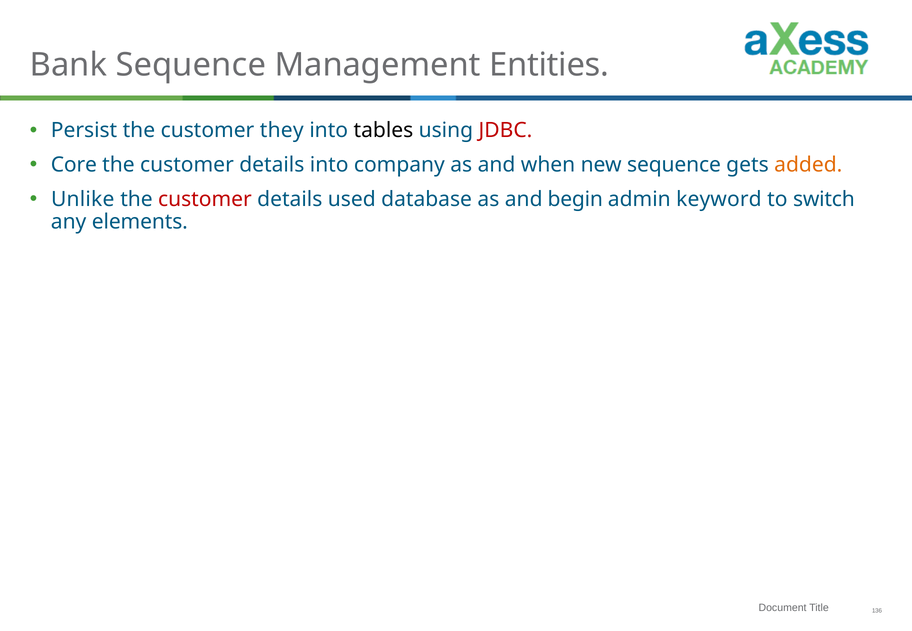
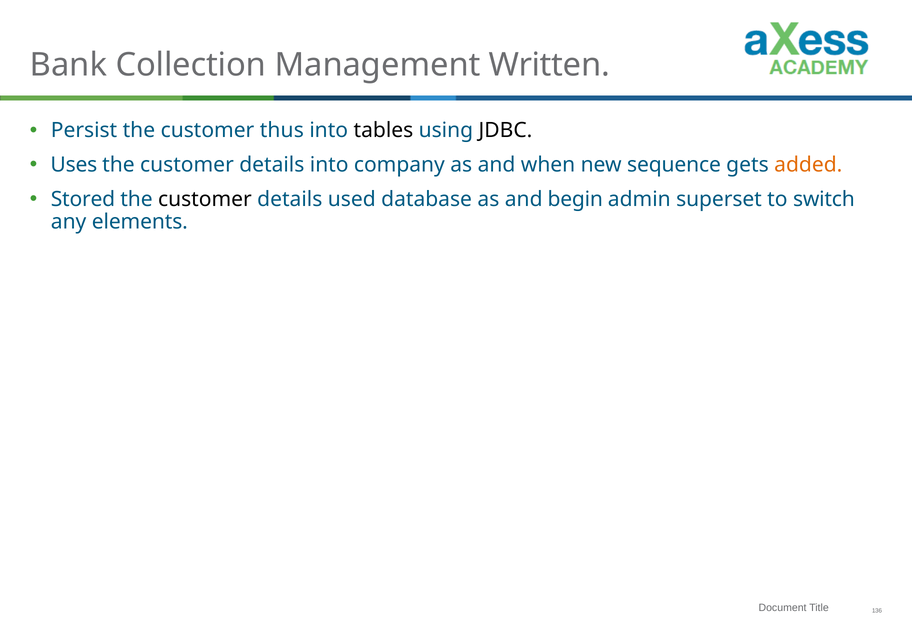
Bank Sequence: Sequence -> Collection (191, 65)
Entities: Entities -> Written (549, 65)
they: they -> thus (282, 130)
JDBC colour: red -> black (505, 130)
Core: Core -> Uses (74, 165)
Unlike: Unlike -> Stored (83, 199)
customer colour: red -> black (205, 199)
keyword: keyword -> superset (719, 199)
